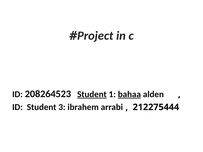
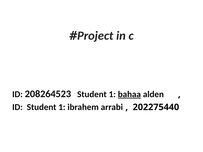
Student underline: present -> none (92, 94)
ID Student 3: 3 -> 1 (62, 107)
212275444: 212275444 -> 202275440 (156, 107)
